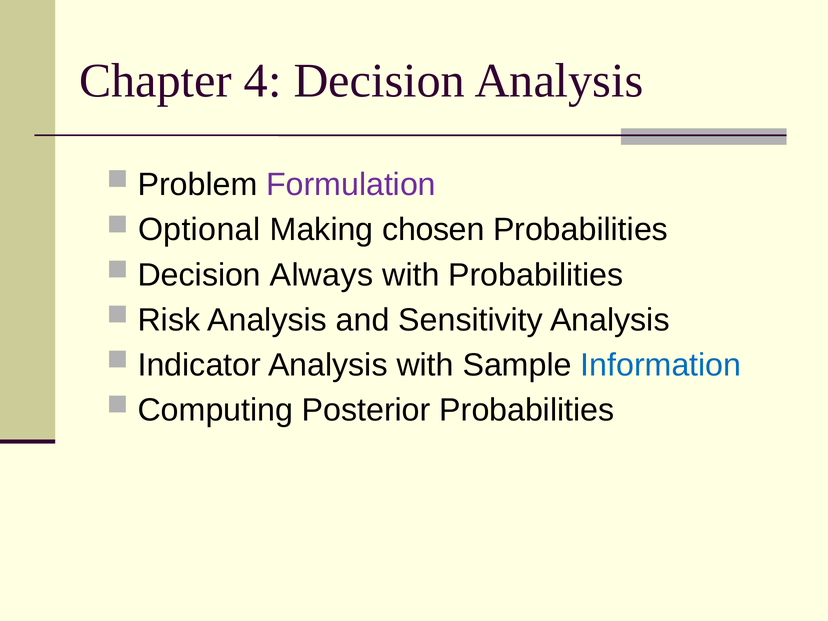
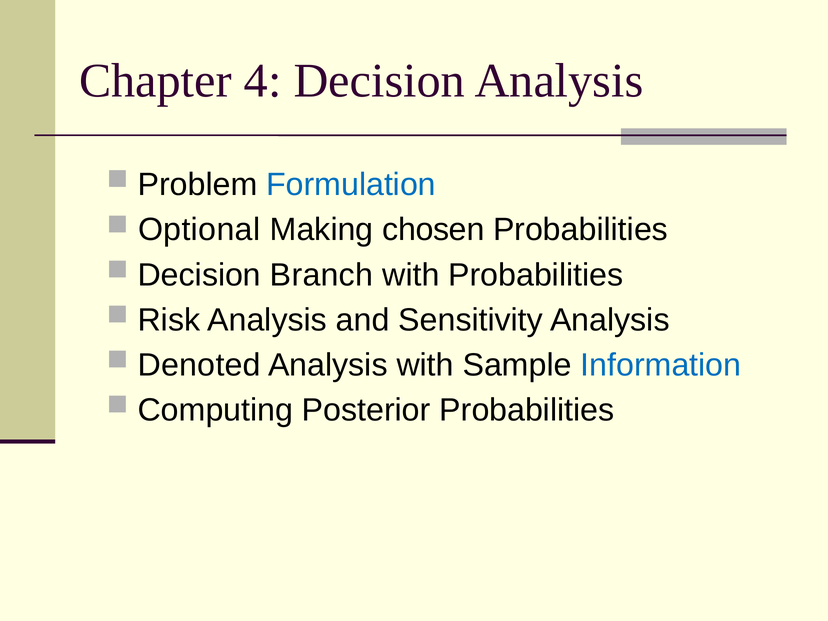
Formulation colour: purple -> blue (351, 185)
Always: Always -> Branch (321, 275)
Indicator: Indicator -> Denoted (199, 365)
